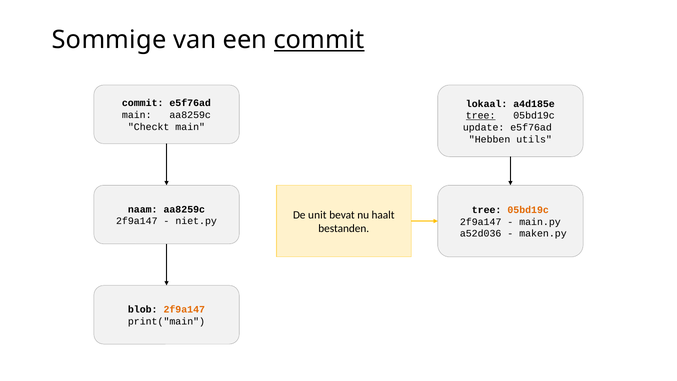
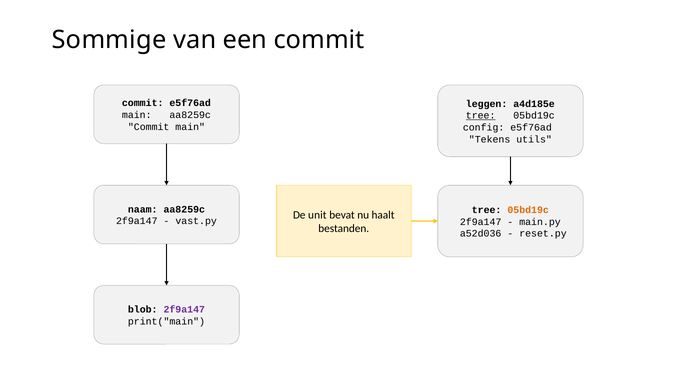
commit underline: present -> none (319, 40)
lokaal: lokaal -> leggen (487, 104)
Checkt: Checkt -> Commit (149, 127)
update: update -> config (484, 127)
Hebben: Hebben -> Tekens (490, 139)
niet.py: niet.py -> vast.py (196, 221)
maken.py: maken.py -> reset.py (543, 233)
2f9a147 colour: orange -> purple (184, 309)
